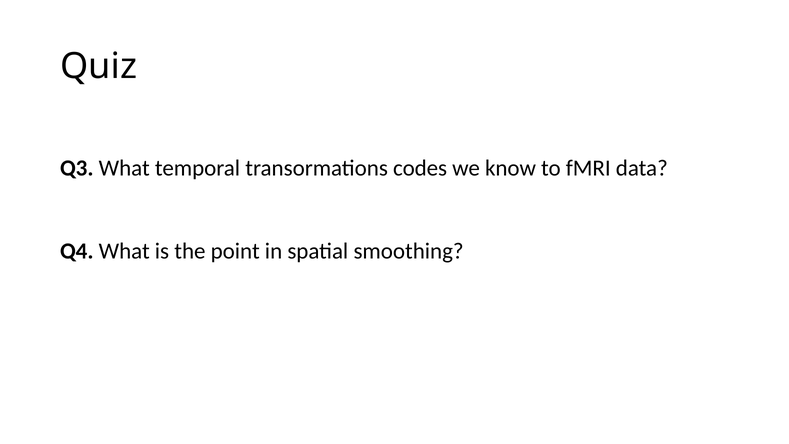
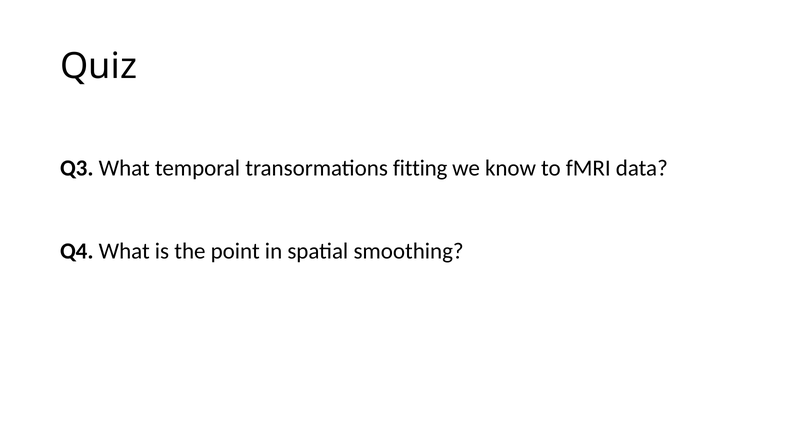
codes: codes -> fitting (420, 168)
